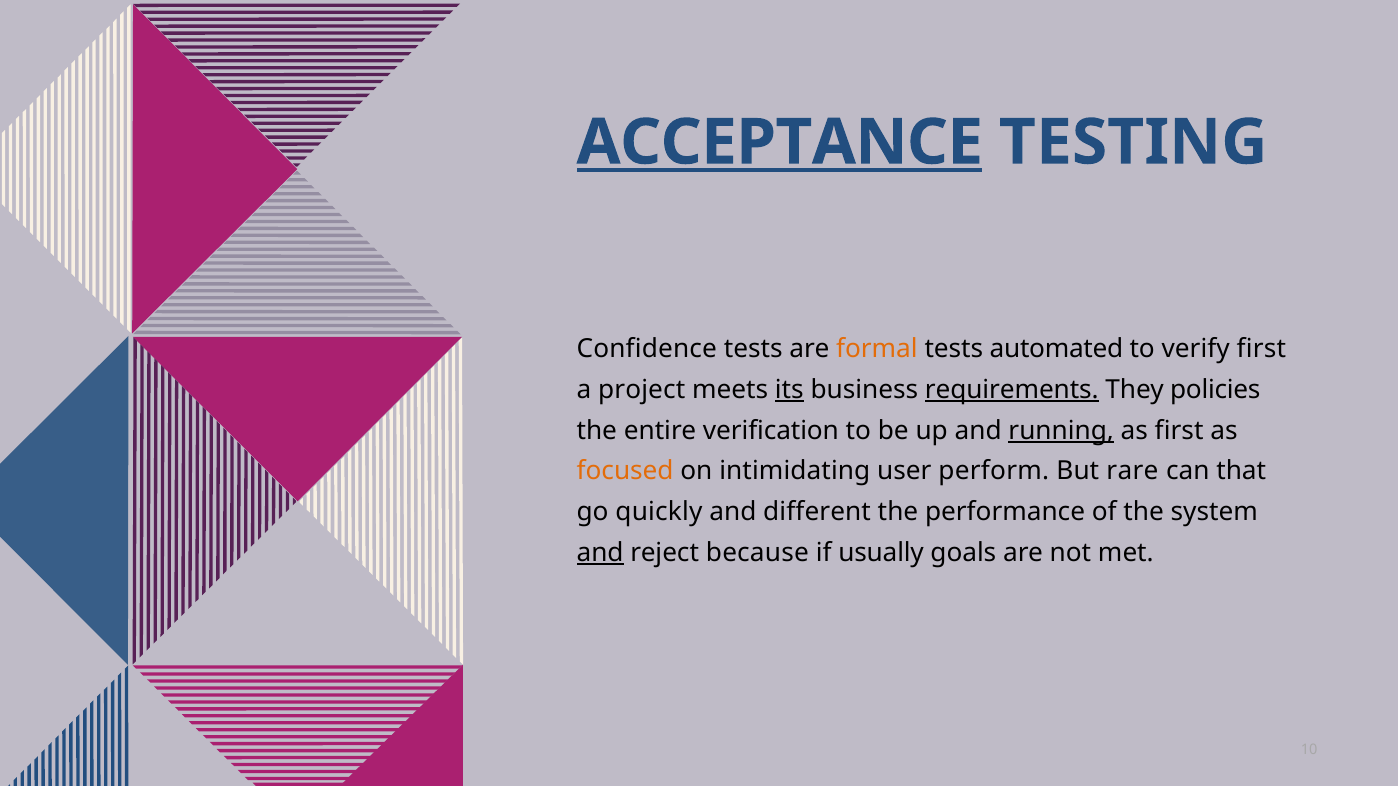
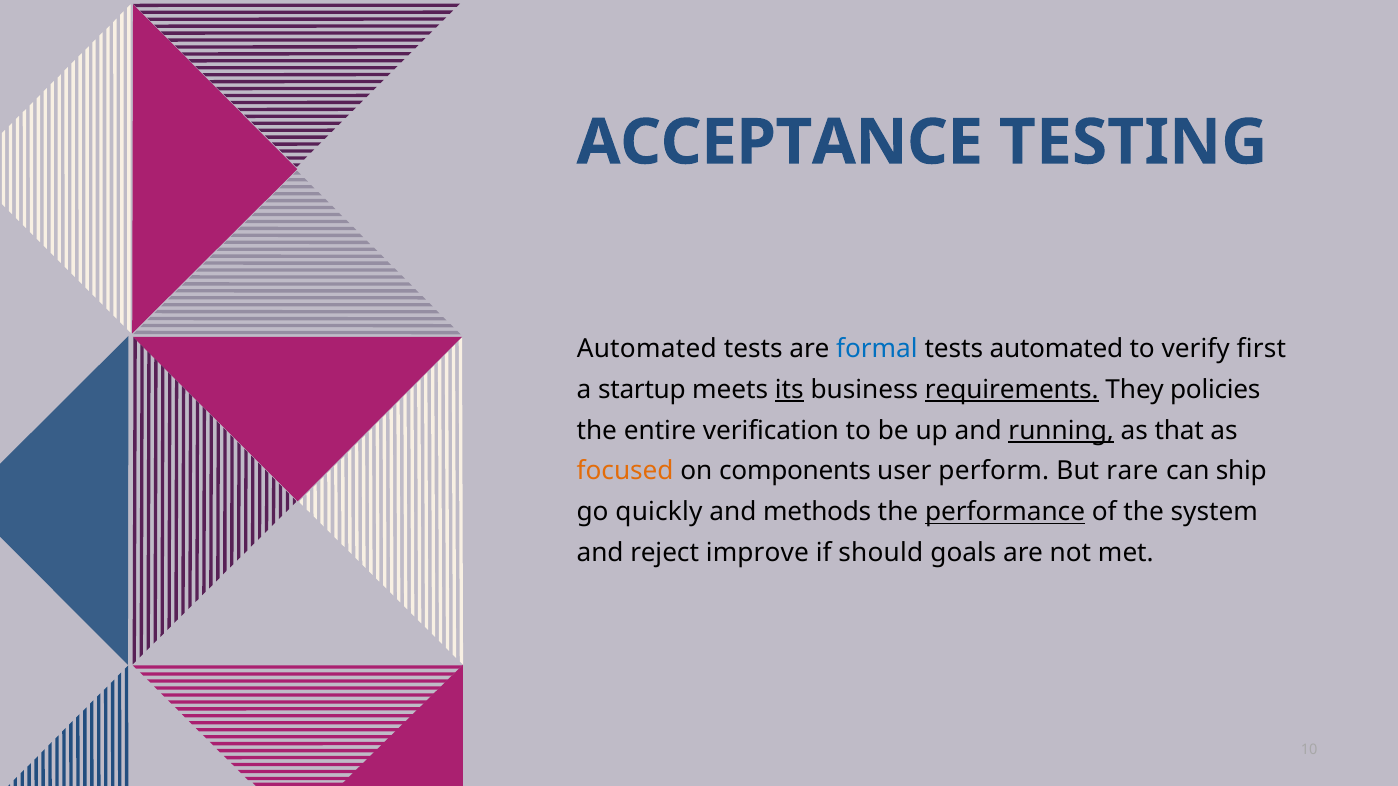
ACCEPTANCE underline: present -> none (780, 143)
Confidence: Confidence -> Automated (647, 349)
formal colour: orange -> blue (877, 349)
project: project -> startup (642, 390)
as first: first -> that (1179, 431)
intimidating: intimidating -> components (795, 472)
that: that -> ship (1241, 472)
different: different -> methods (817, 512)
performance underline: none -> present (1005, 512)
and underline: present -> none (600, 553)
because: because -> improve (757, 553)
usually: usually -> should (881, 553)
